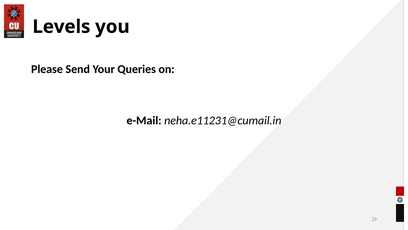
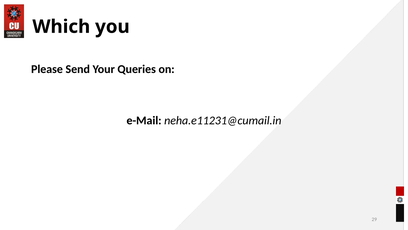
Levels: Levels -> Which (61, 27)
